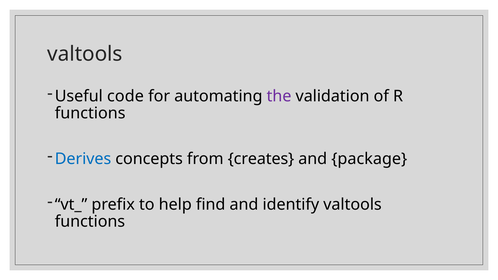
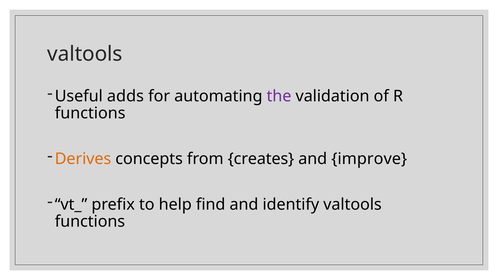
code: code -> adds (125, 96)
Derives colour: blue -> orange (83, 159)
package: package -> improve (369, 159)
